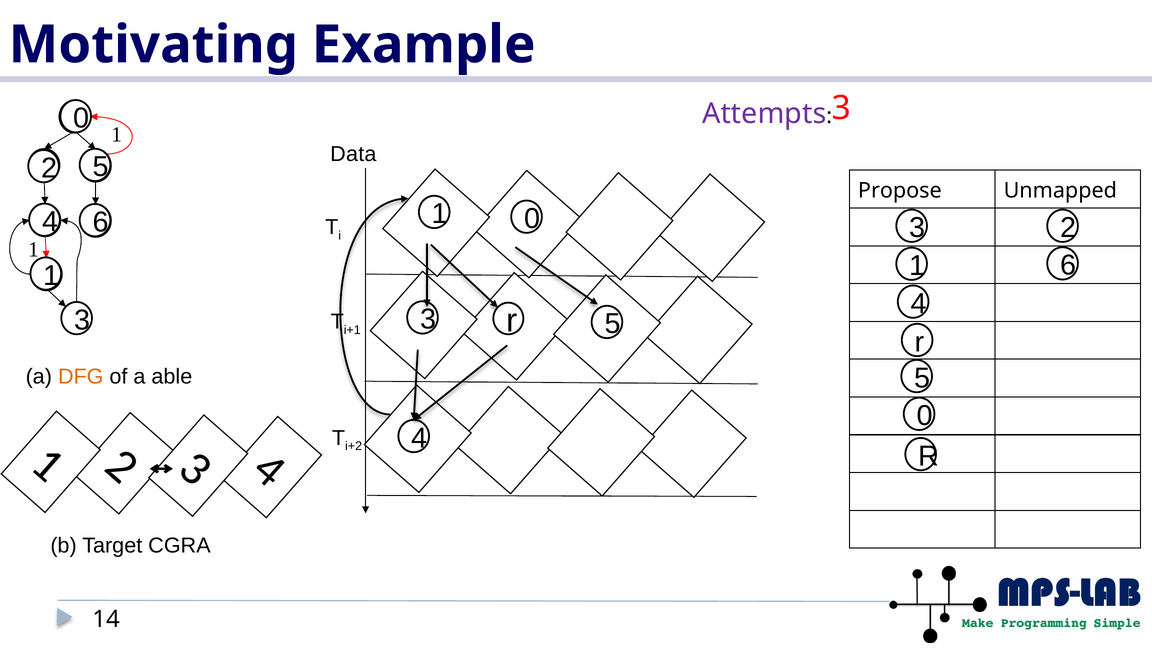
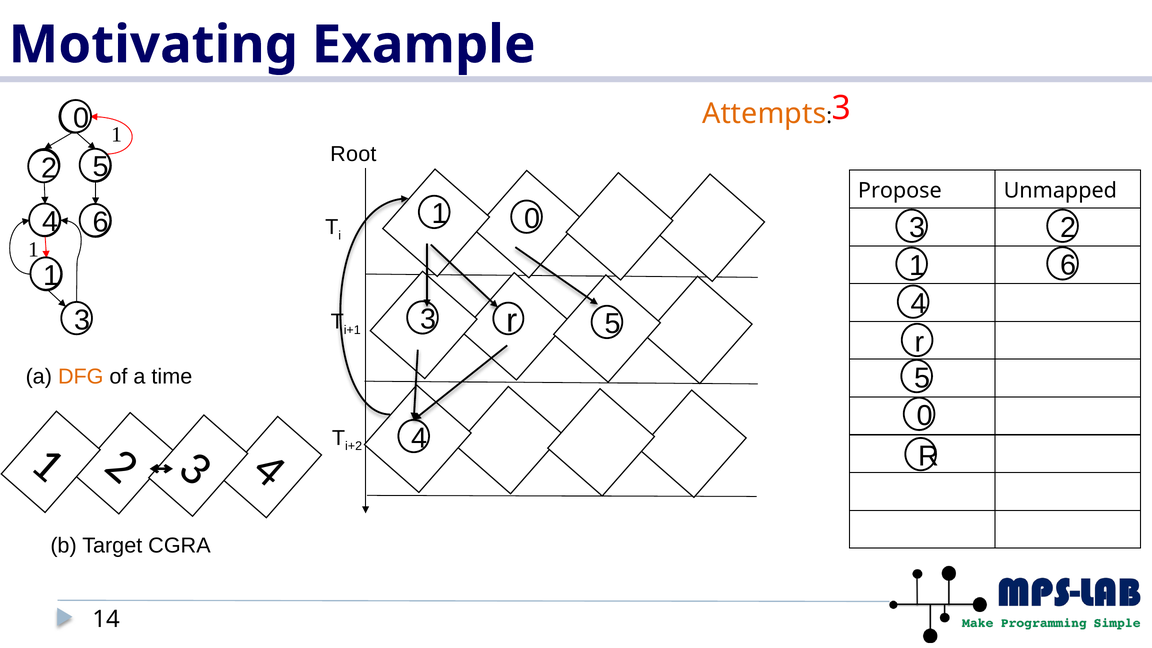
Attempts colour: purple -> orange (764, 113)
Data: Data -> Root (353, 154)
able: able -> time (172, 376)
